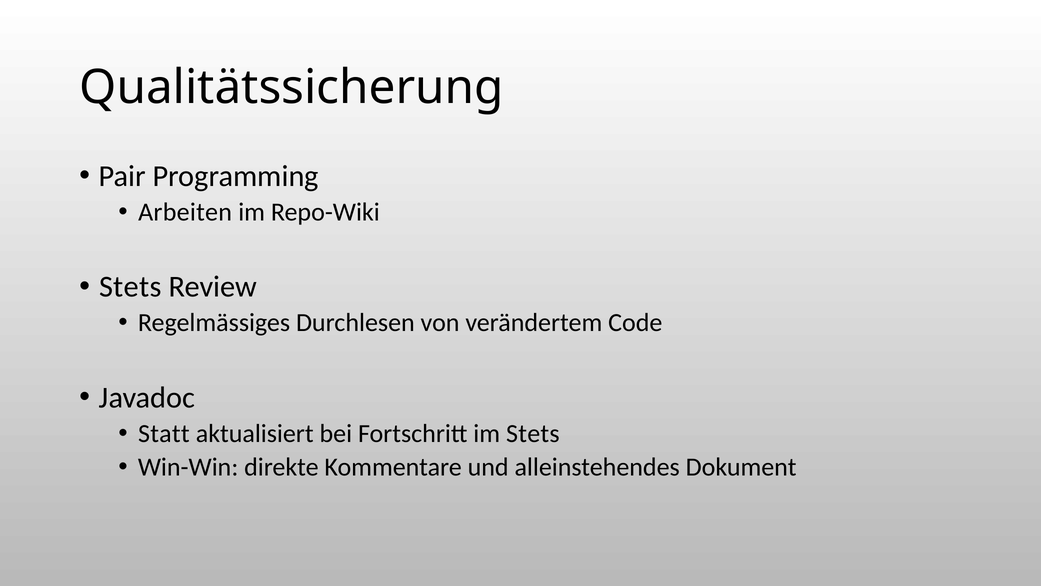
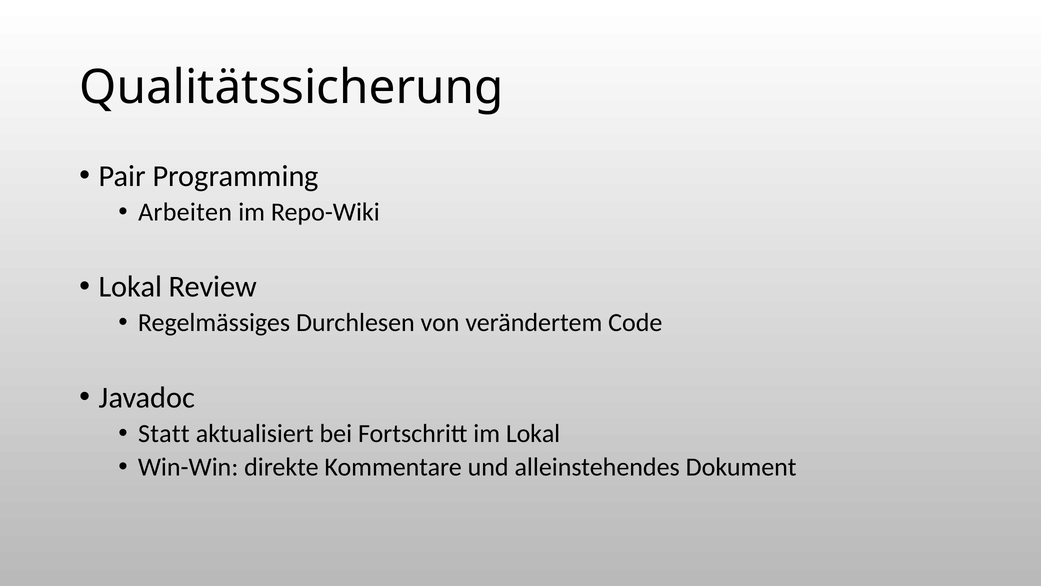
Stets: Stets -> Lokal (131, 287)
im Stets: Stets -> Lokal (533, 433)
